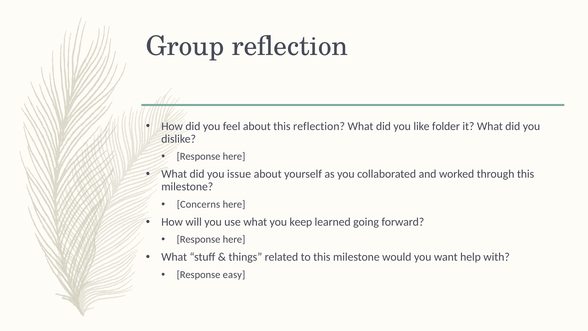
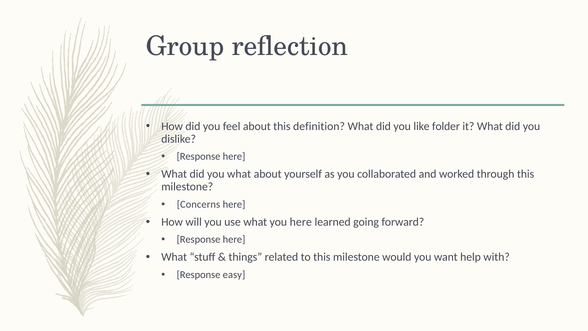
this reflection: reflection -> definition (319, 126)
you issue: issue -> what (239, 174)
you keep: keep -> here (301, 222)
